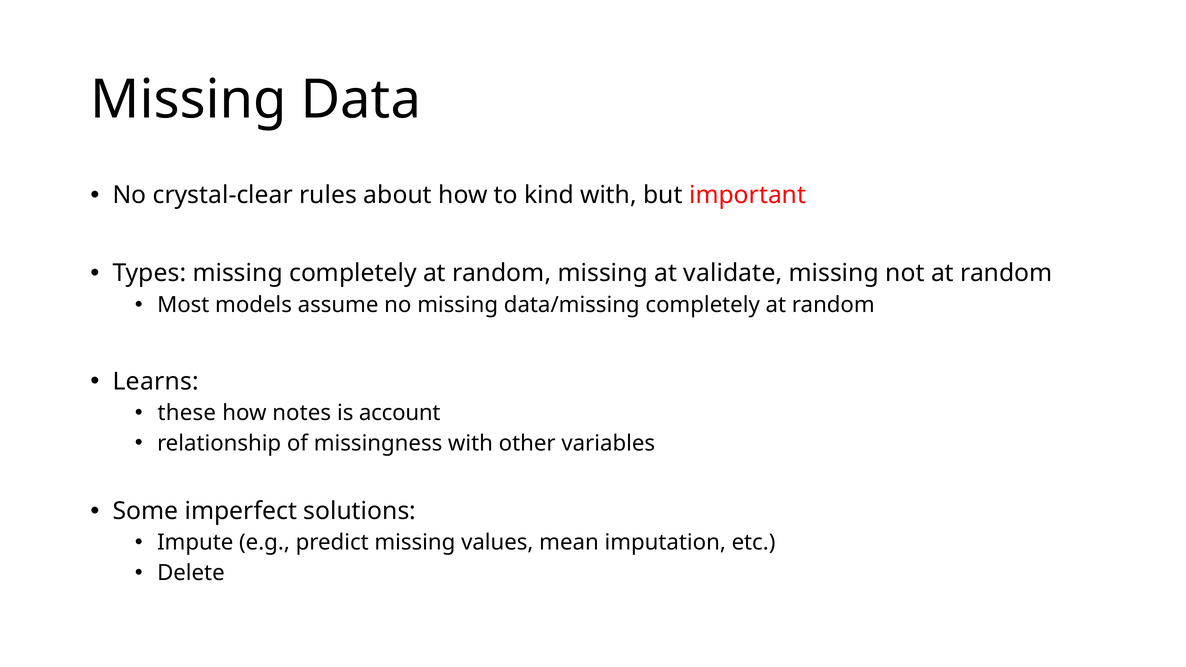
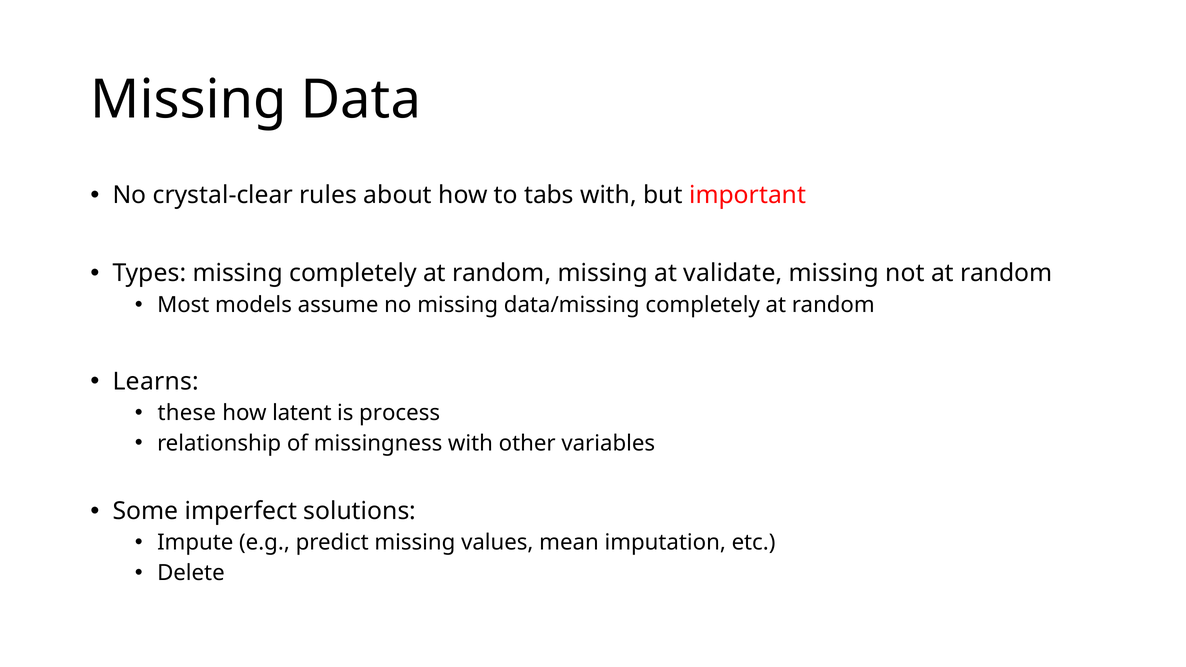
kind: kind -> tabs (549, 195)
notes: notes -> latent (302, 413)
account: account -> process (400, 413)
